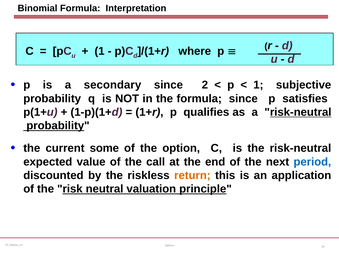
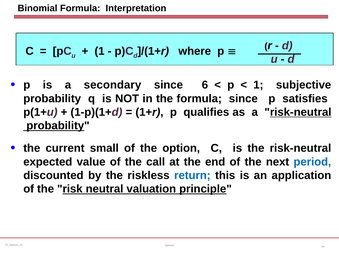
2: 2 -> 6 (205, 85)
some: some -> small (104, 148)
return colour: orange -> blue (192, 175)
